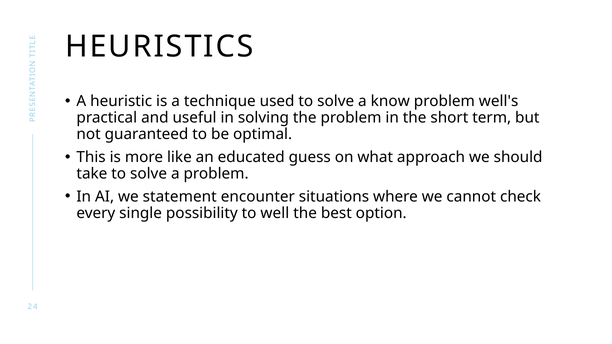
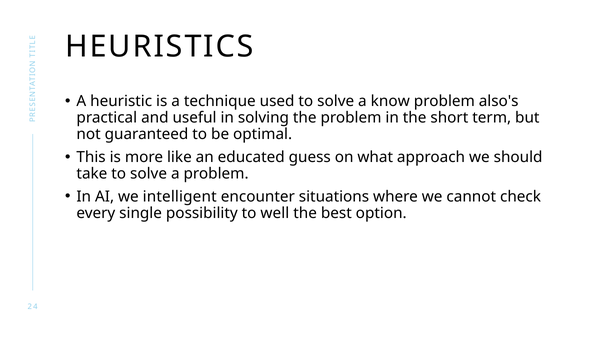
well's: well's -> also's (499, 101)
statement: statement -> intelligent (180, 197)
